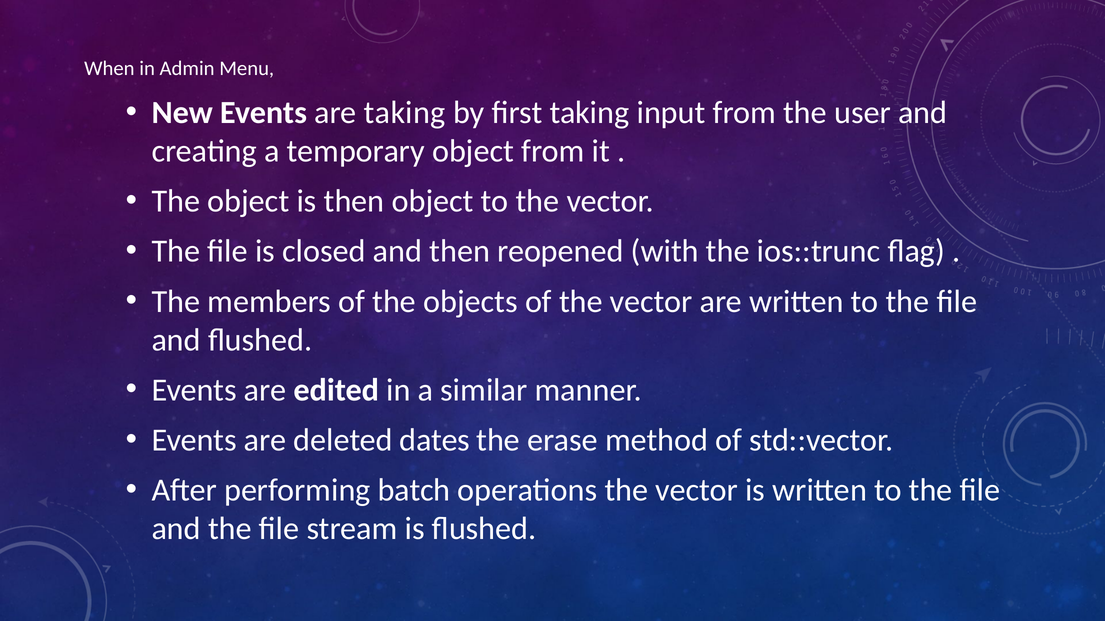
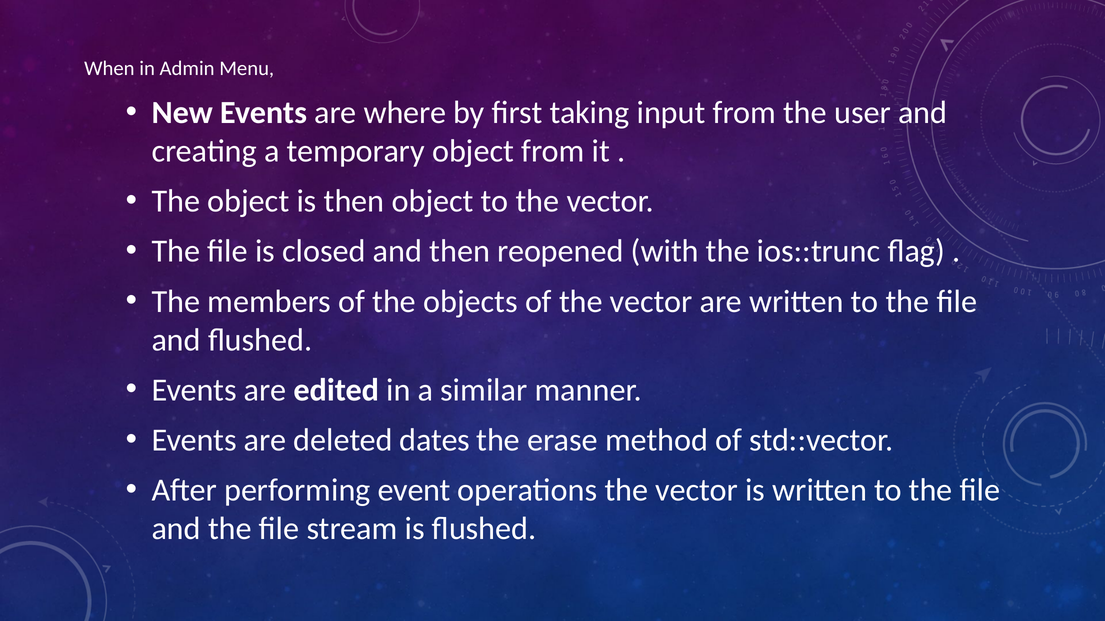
are taking: taking -> where (405, 113)
batch: batch -> event (414, 491)
